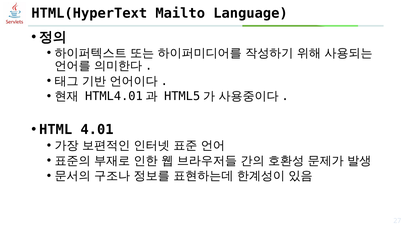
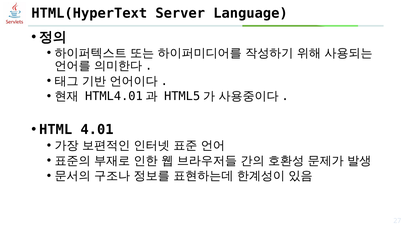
Mailto: Mailto -> Server (180, 13)
